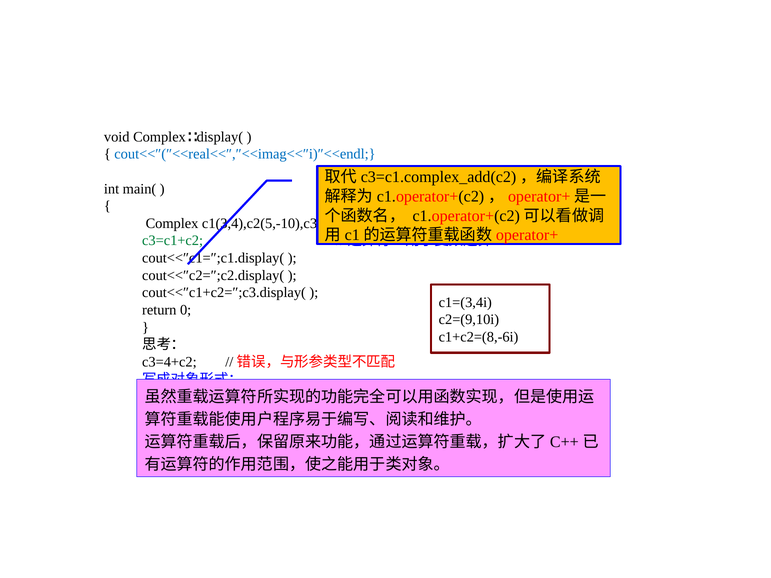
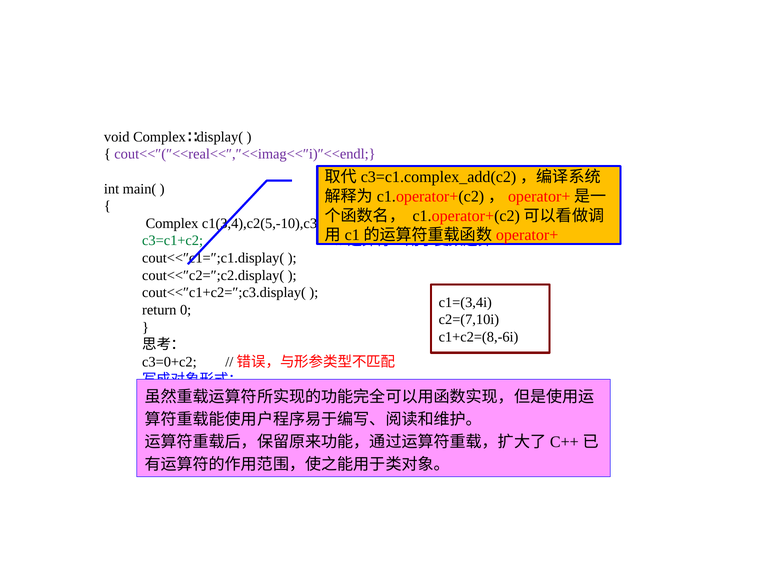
cout<<″(″<<real<<″,″<<imag<<″i)″<<endl colour: blue -> purple (245, 154)
c2=(9,10i: c2=(9,10i -> c2=(7,10i (469, 320)
c3=4+c2: c3=4+c2 -> c3=0+c2 (169, 362)
